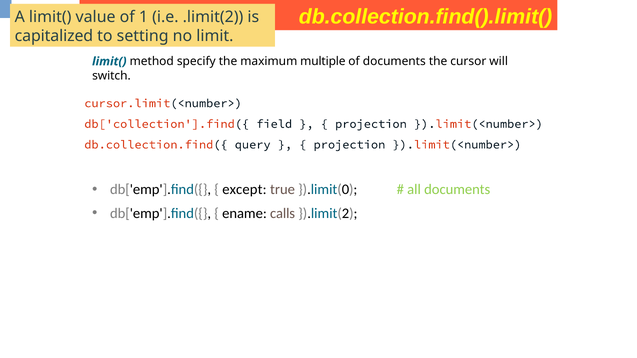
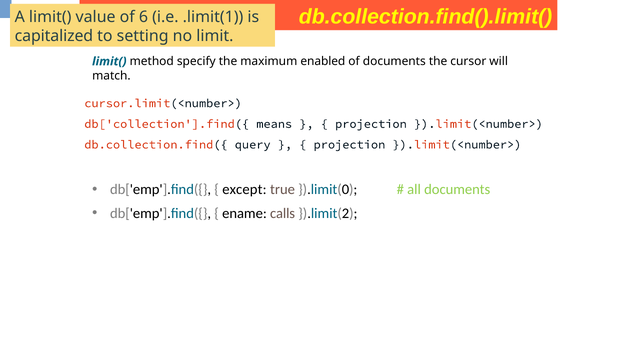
1: 1 -> 6 (143, 17)
.limit(2: .limit(2 -> .limit(1 (213, 17)
multiple: multiple -> enabled (323, 61)
switch: switch -> match (111, 76)
field: field -> means (274, 124)
